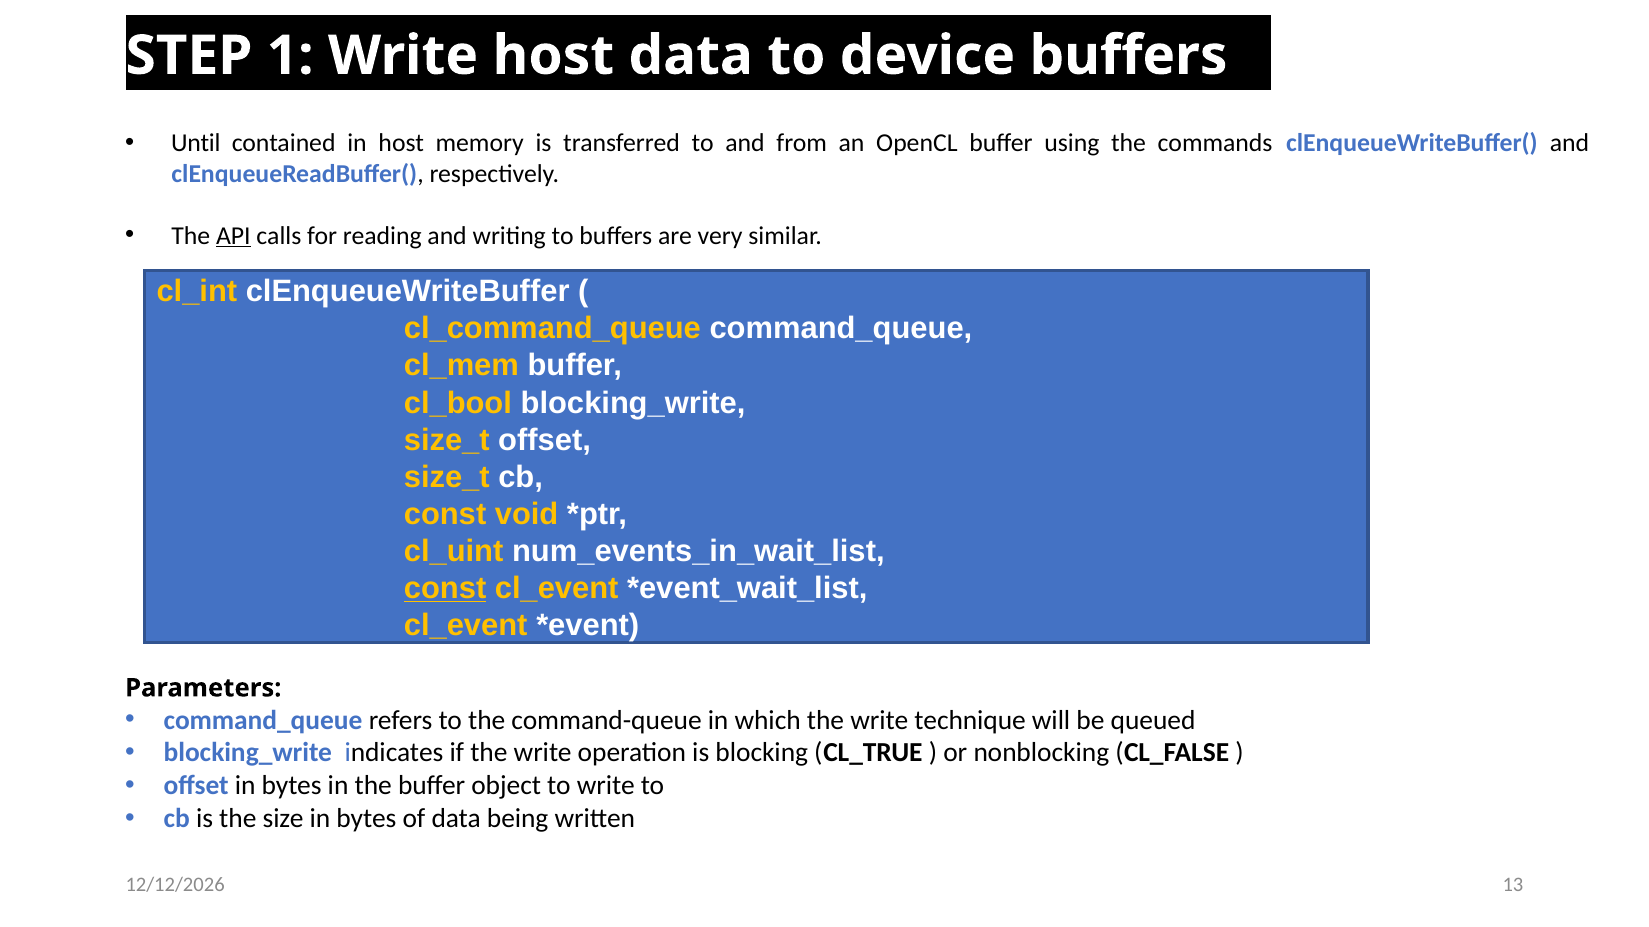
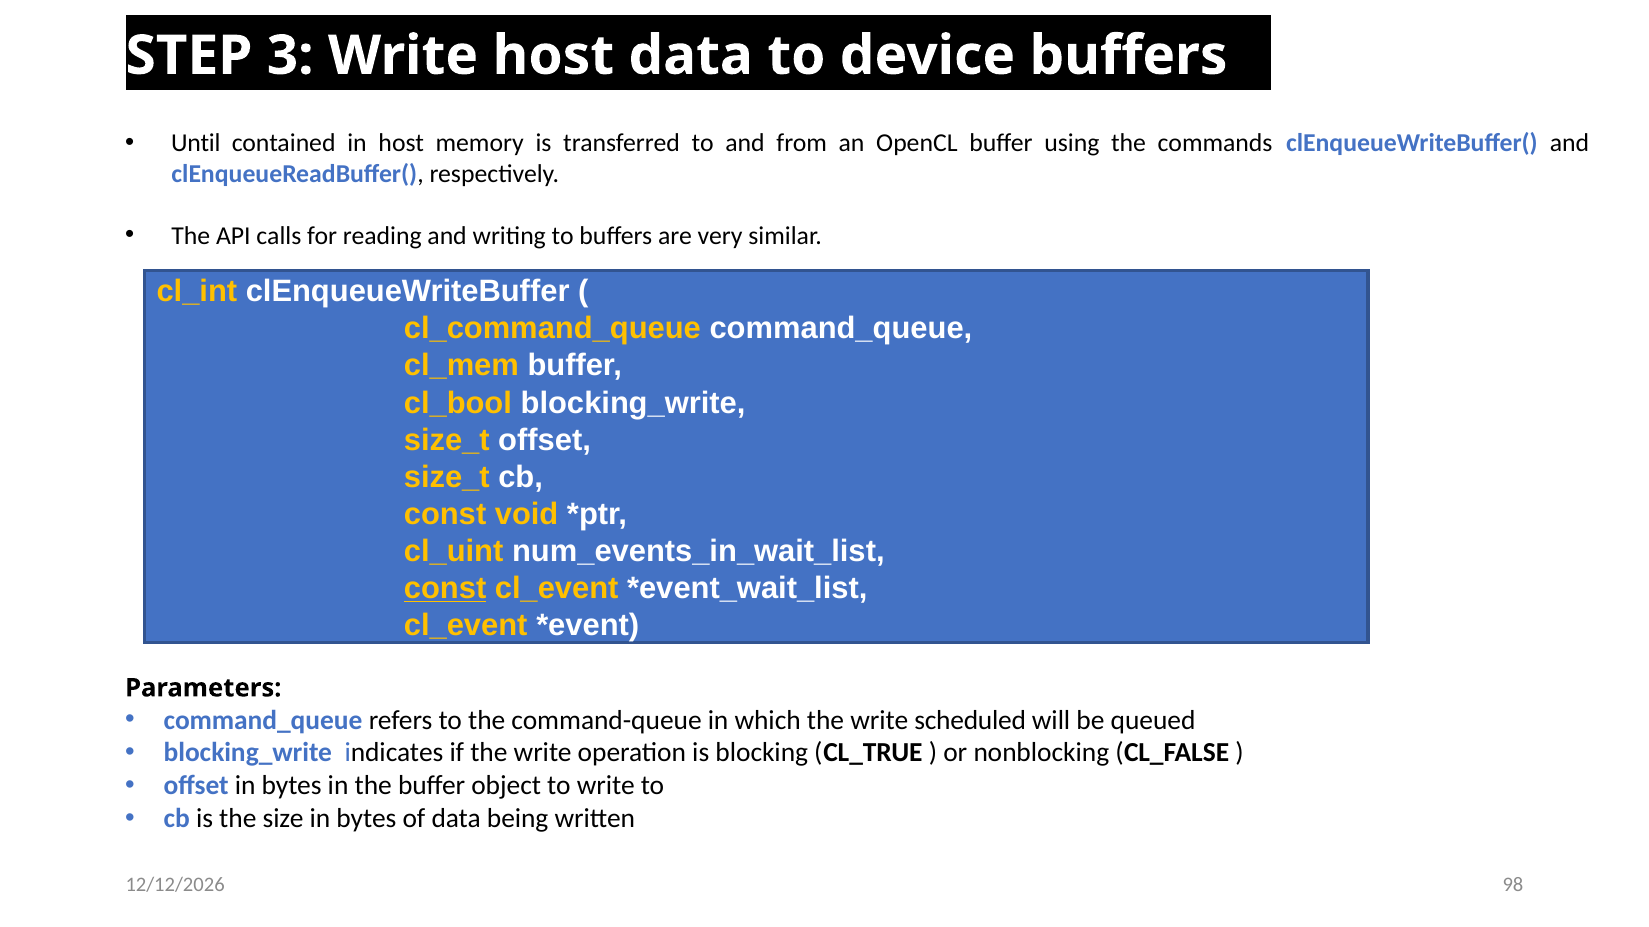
1: 1 -> 3 (290, 56)
API underline: present -> none (233, 236)
technique: technique -> scheduled (970, 720)
13: 13 -> 98 (1513, 886)
